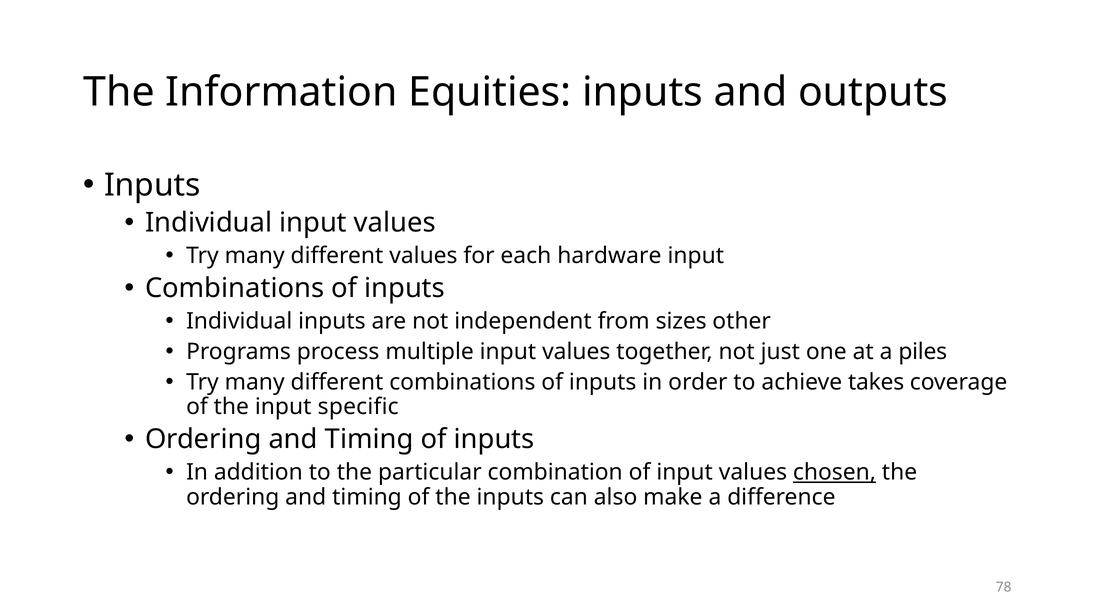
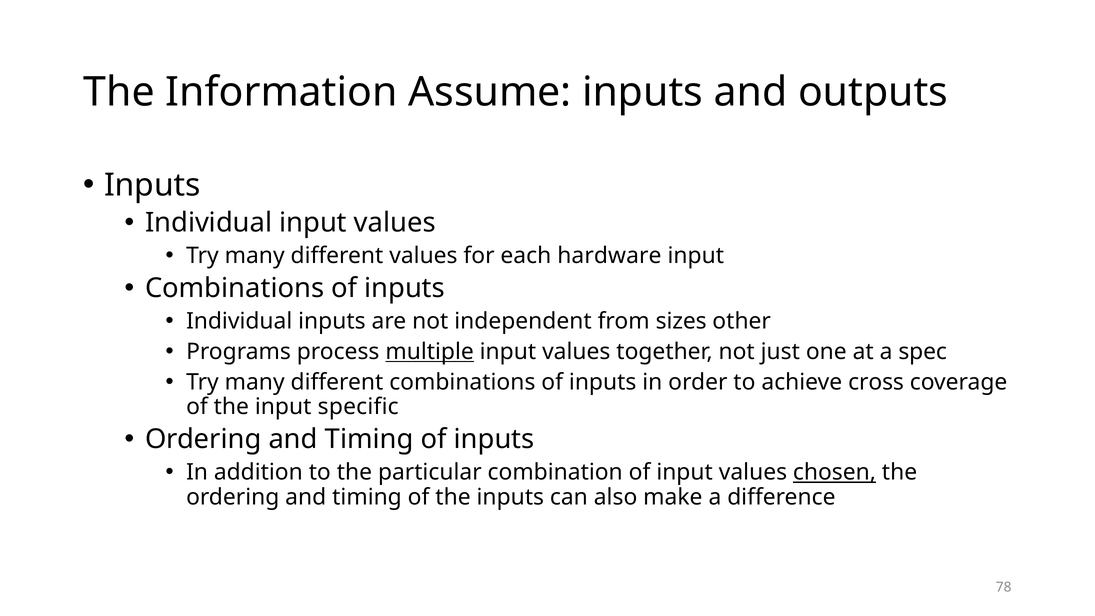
Equities: Equities -> Assume (490, 92)
multiple underline: none -> present (430, 352)
piles: piles -> spec (923, 352)
takes: takes -> cross (876, 382)
